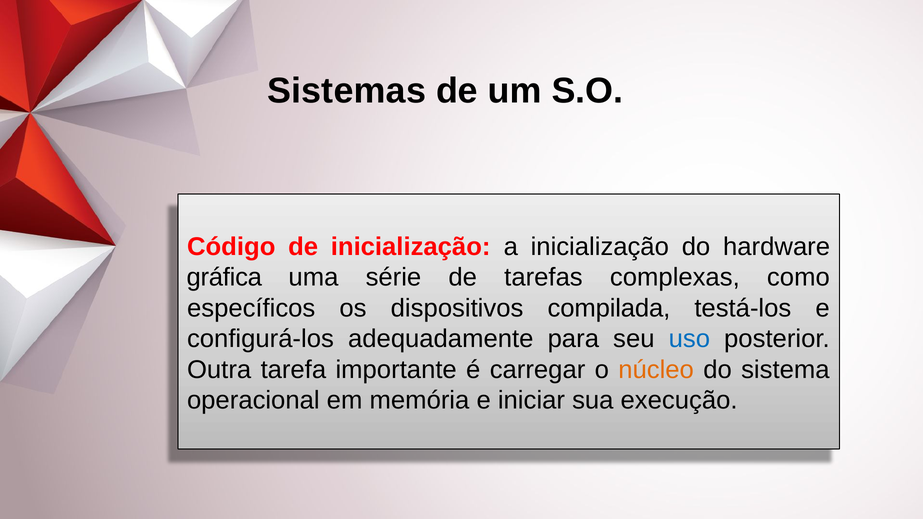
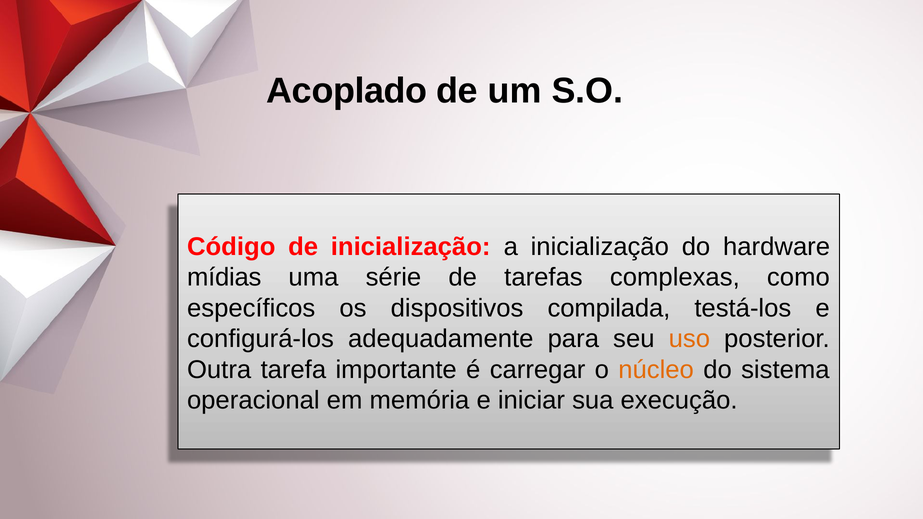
Sistemas: Sistemas -> Acoplado (347, 91)
gráfica: gráfica -> mídias (224, 278)
uso colour: blue -> orange (689, 339)
